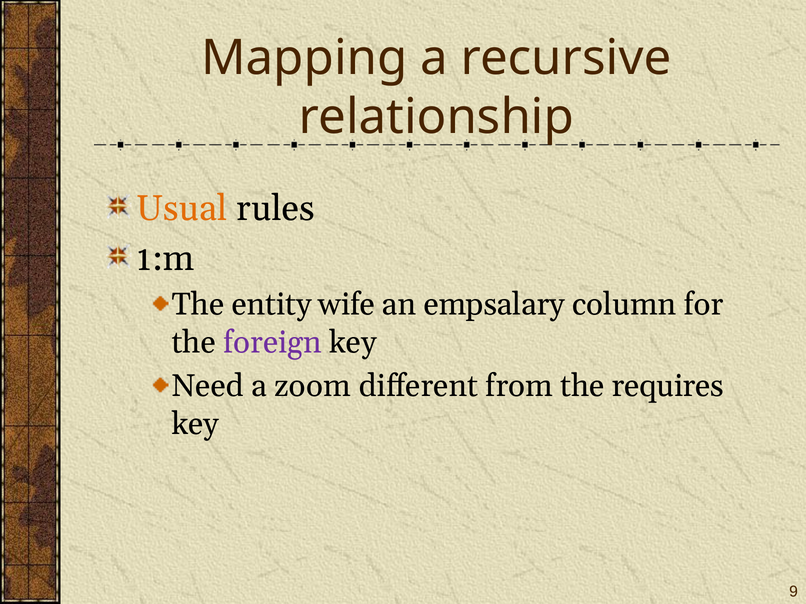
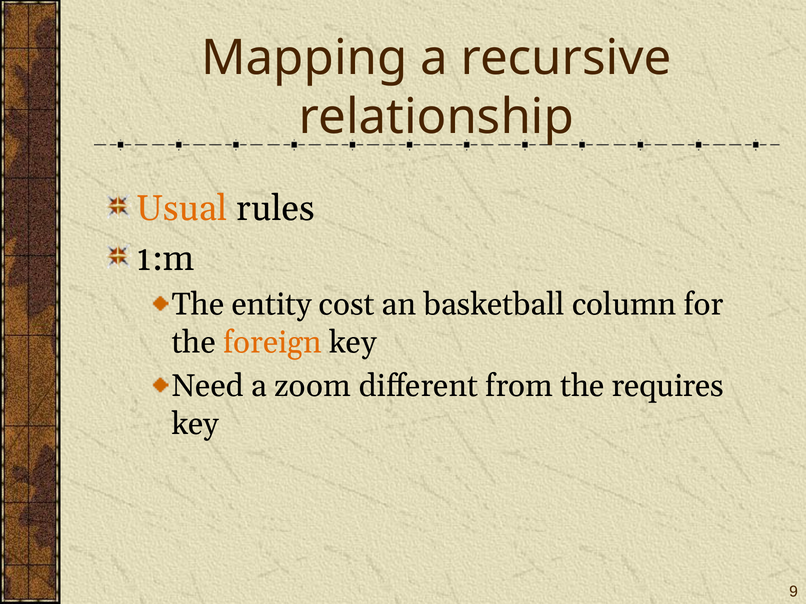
wife: wife -> cost (347, 305)
empsalary: empsalary -> basketball (494, 305)
foreign colour: purple -> orange (272, 343)
